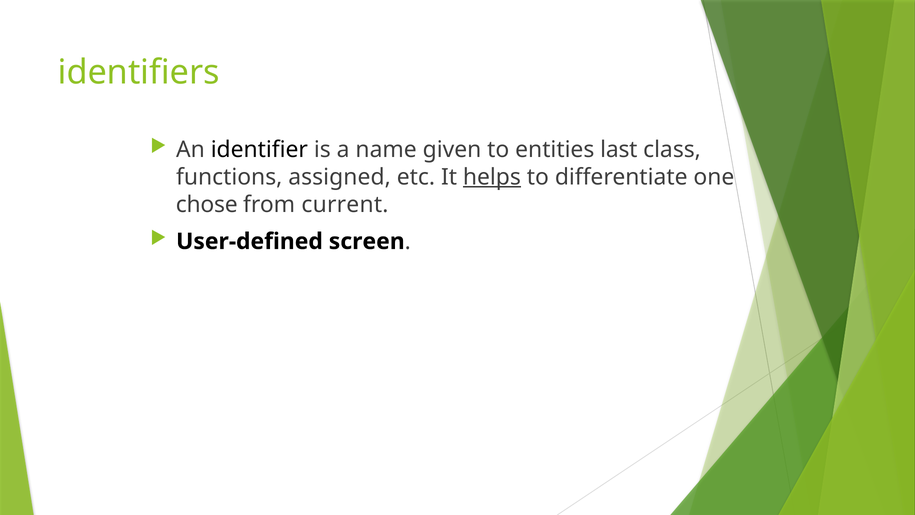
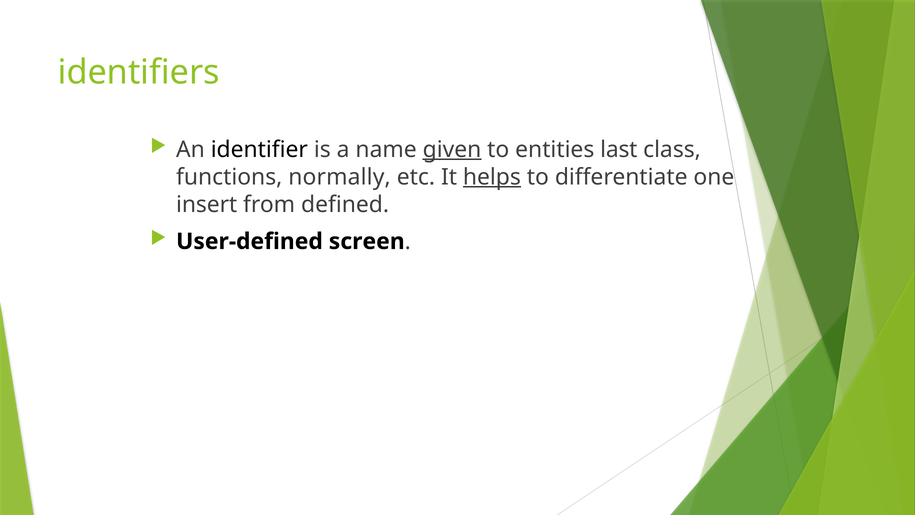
given underline: none -> present (452, 149)
assigned: assigned -> normally (340, 177)
chose: chose -> insert (207, 204)
current: current -> defined (345, 204)
